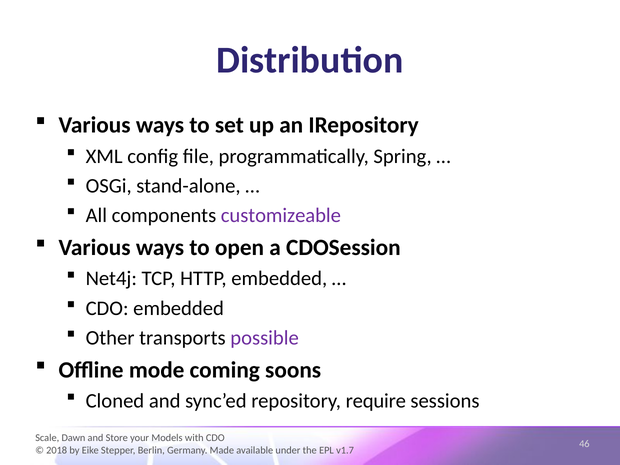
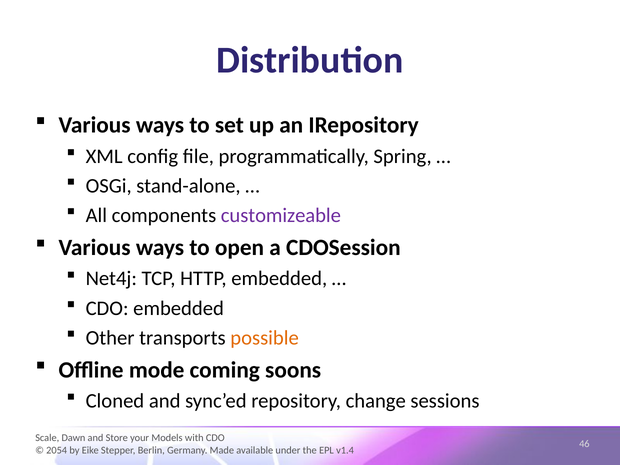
possible colour: purple -> orange (265, 338)
require: require -> change (376, 401)
2018: 2018 -> 2054 (57, 450)
v1.7: v1.7 -> v1.4 (345, 450)
